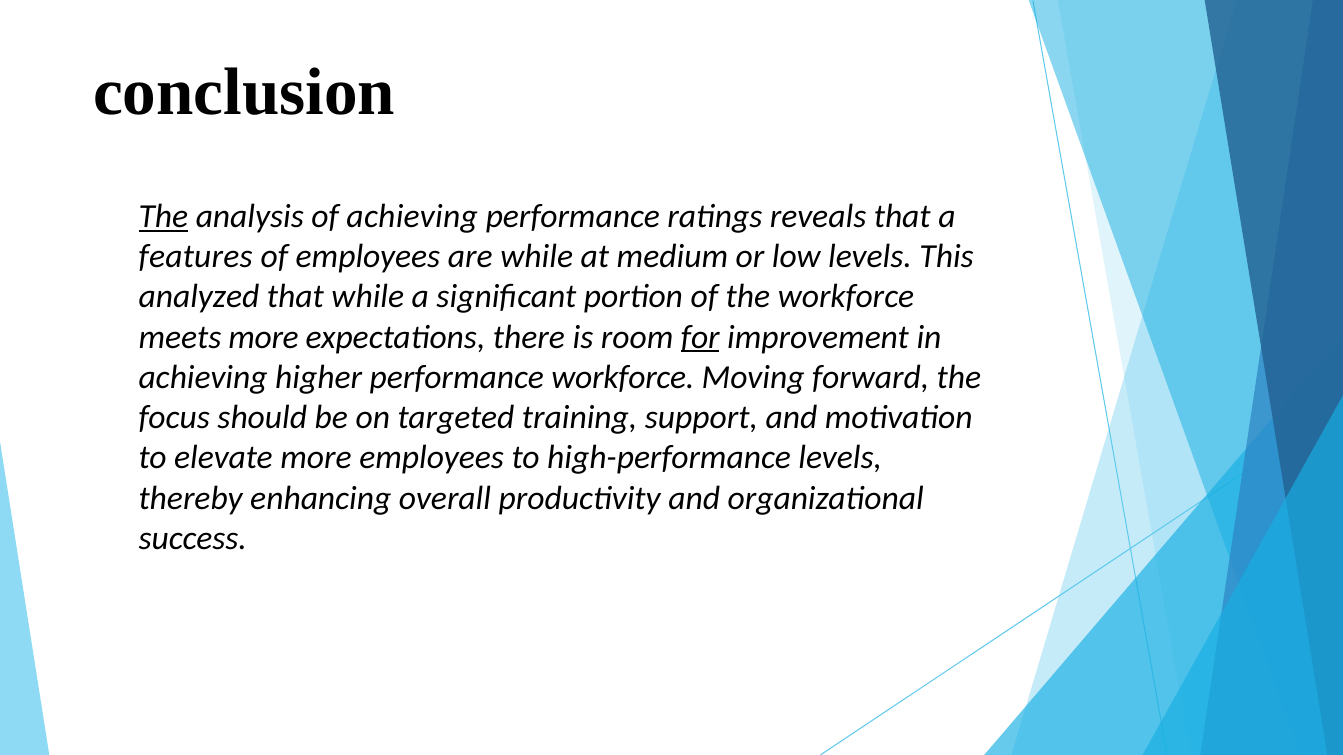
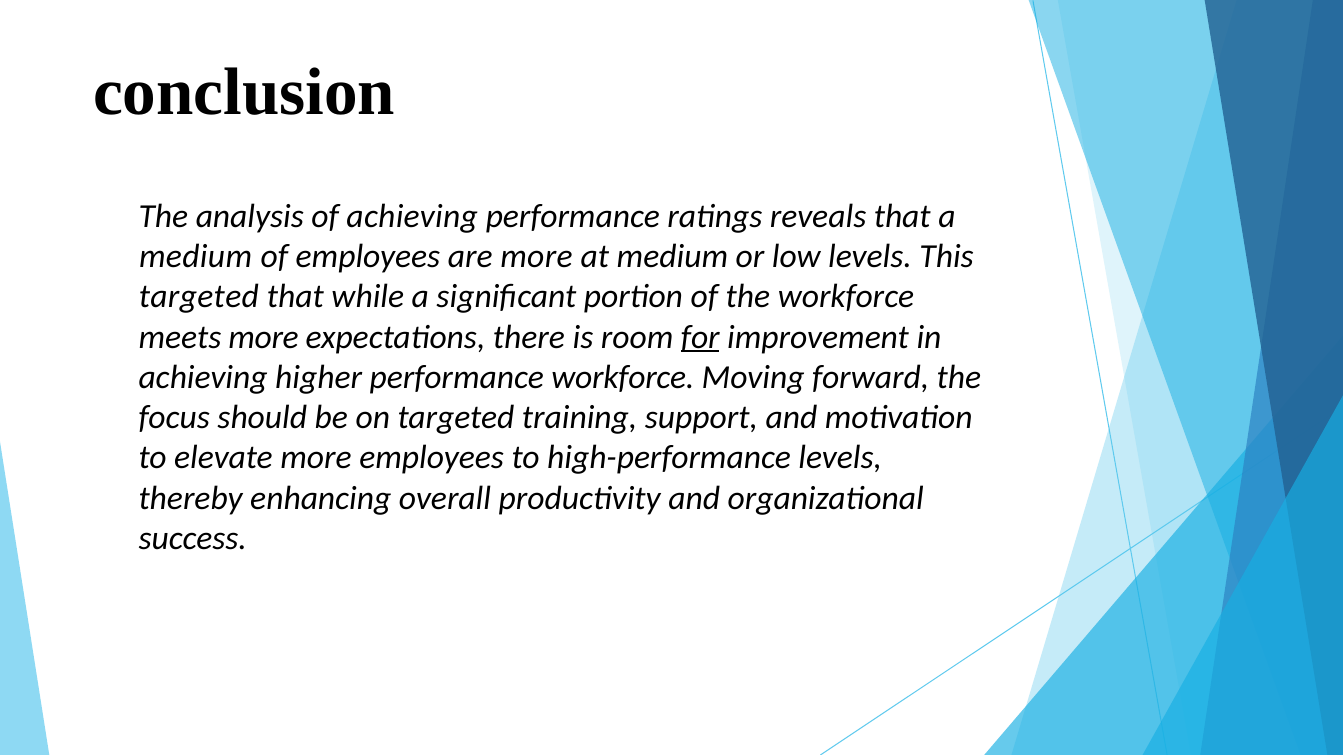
The underline: present -> none (163, 216)
features: features -> medium (196, 257)
are while: while -> more (537, 257)
analyzed: analyzed -> targeted (199, 297)
